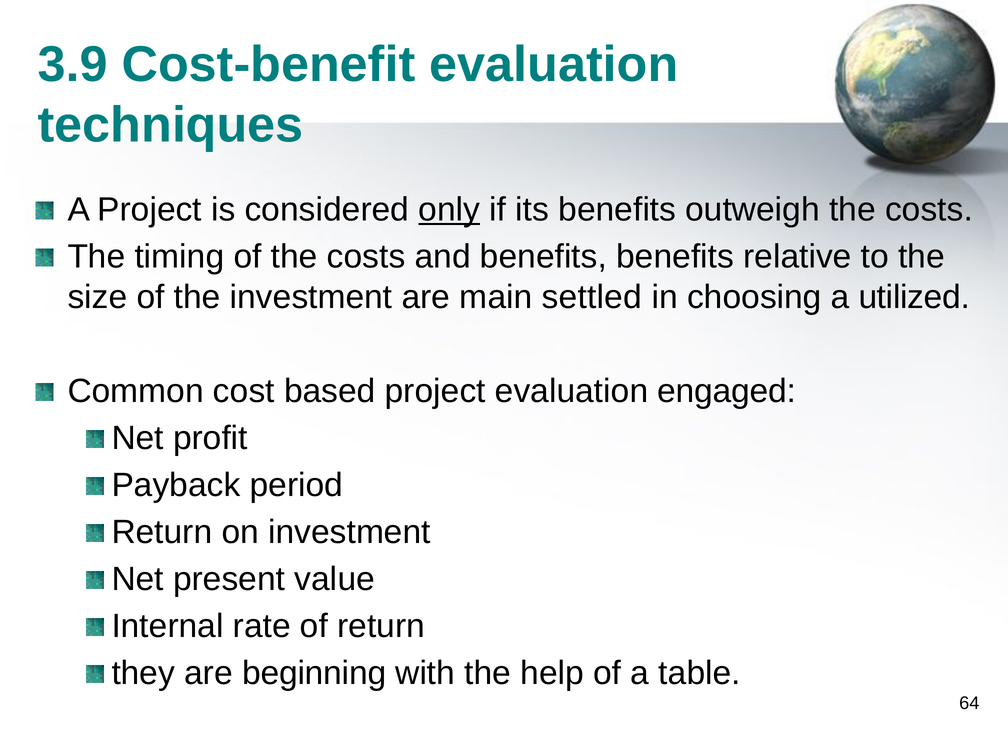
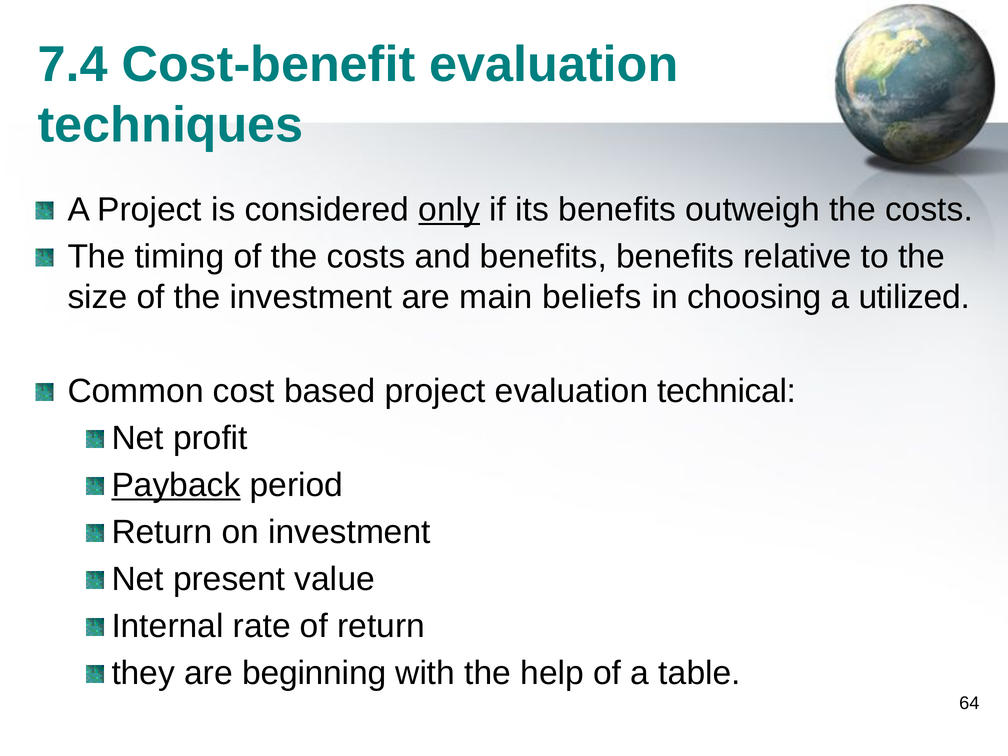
3.9: 3.9 -> 7.4 (73, 64)
settled: settled -> beliefs (592, 297)
engaged: engaged -> technical (727, 391)
Payback underline: none -> present (176, 485)
